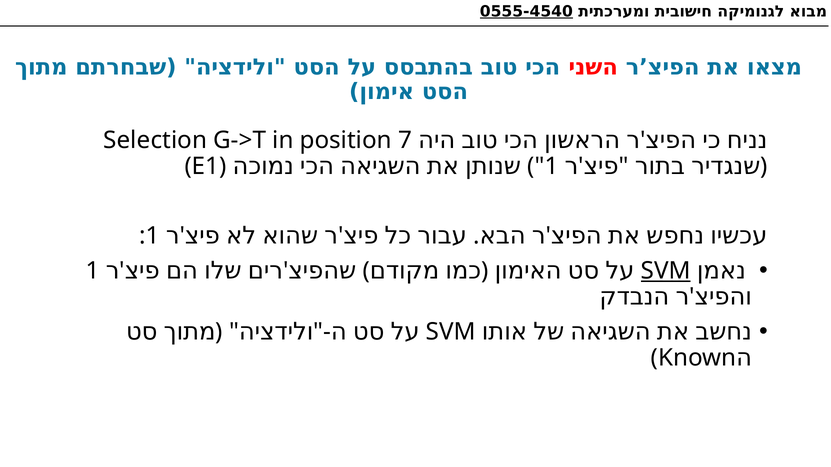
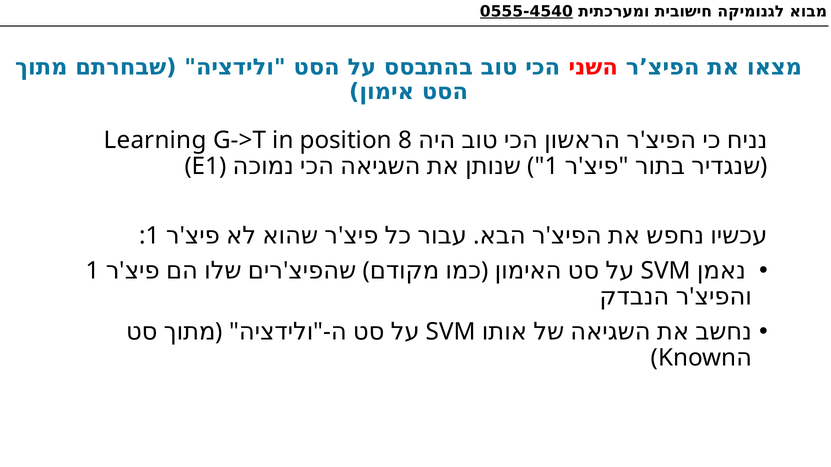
Selection: Selection -> Learning (155, 140)
7: 7 -> 8 (405, 140)
SVM underline: present -> none (666, 271)
